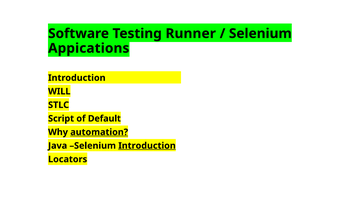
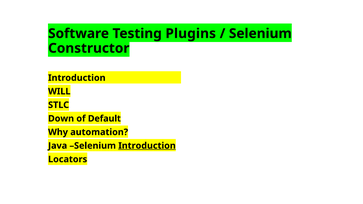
Runner: Runner -> Plugins (191, 34)
Appications: Appications -> Constructor (89, 48)
Script: Script -> Down (61, 119)
automation underline: present -> none (99, 132)
